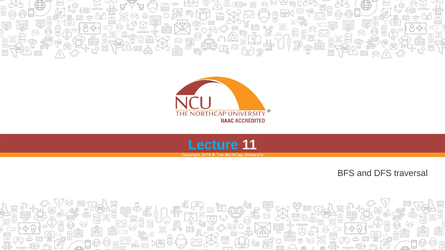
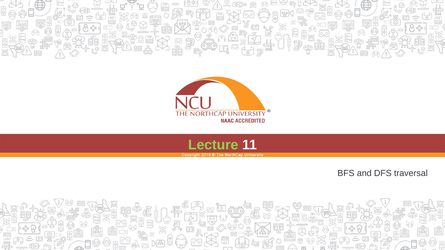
Lecture colour: light blue -> light green (213, 145)
